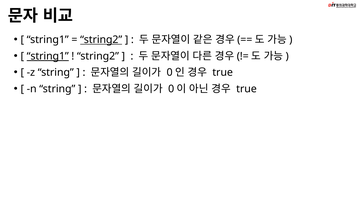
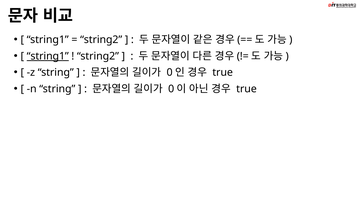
string2 underline: present -> none (101, 40)
